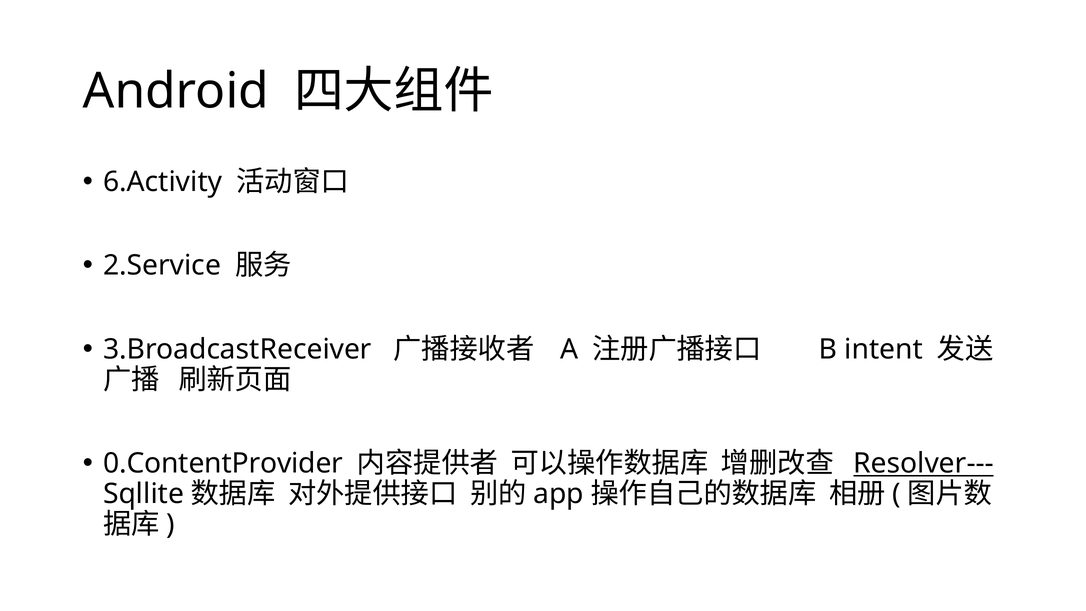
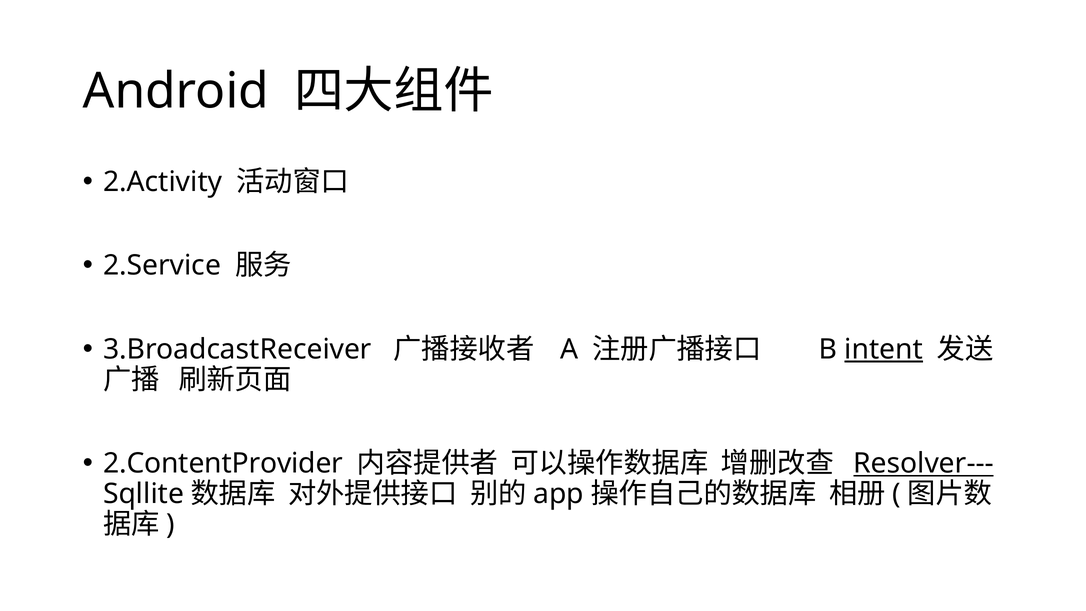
6.Activity: 6.Activity -> 2.Activity (163, 182)
intent underline: none -> present (884, 349)
0.ContentProvider: 0.ContentProvider -> 2.ContentProvider (223, 463)
